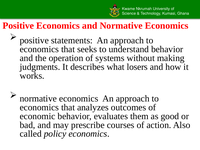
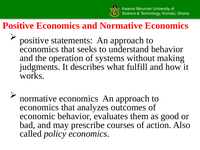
losers: losers -> fulfill (137, 67)
